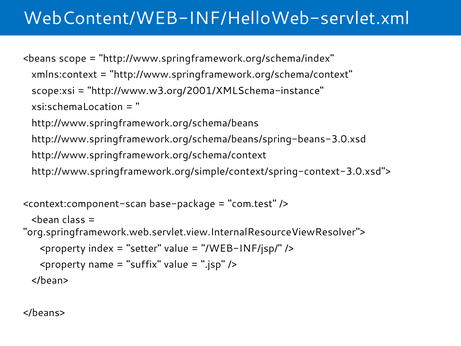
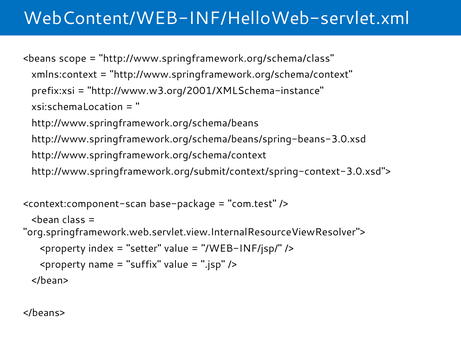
http://www.springframework.org/schema/index: http://www.springframework.org/schema/index -> http://www.springframework.org/schema/class (217, 58)
scope:xsi: scope:xsi -> prefix:xsi (53, 91)
http://www.springframework.org/simple/context/spring-context-3.0.xsd">: http://www.springframework.org/simple/context/spring-context-3.0.xsd"> -> http://www.springframework.org/submit/context/spring-context-3.0.xsd"> (211, 171)
